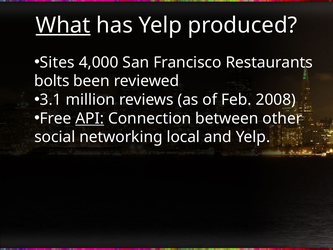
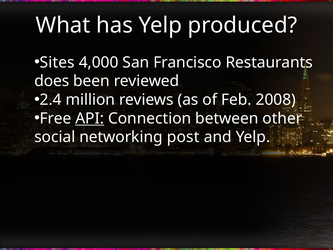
What underline: present -> none (63, 25)
bolts: bolts -> does (52, 81)
3.1: 3.1 -> 2.4 (51, 100)
local: local -> post (183, 137)
